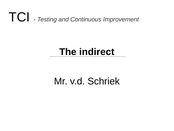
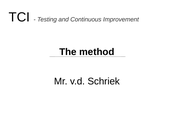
indirect: indirect -> method (97, 52)
